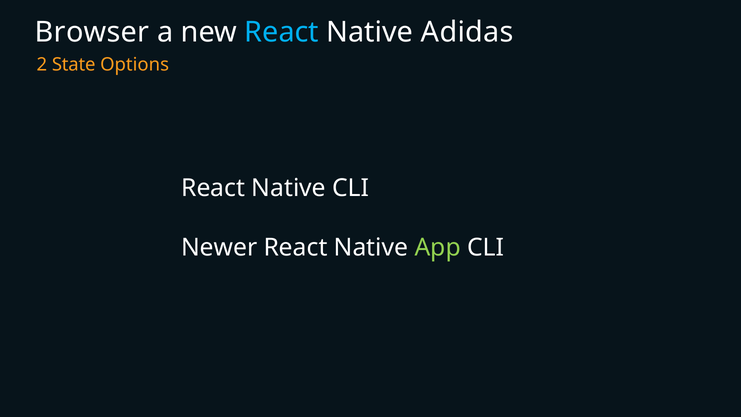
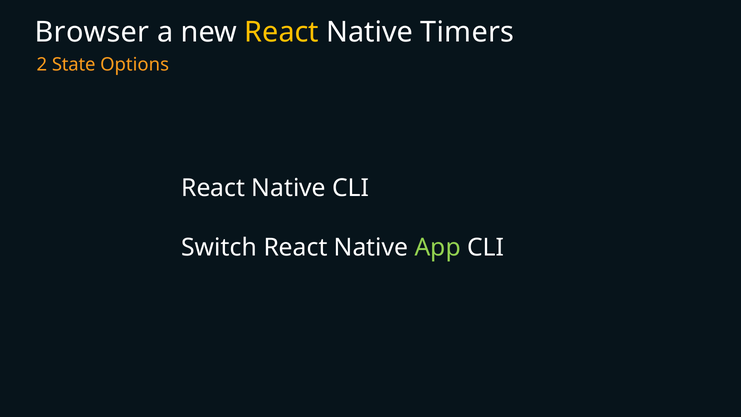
React colour: light blue -> yellow (282, 32)
Adidas: Adidas -> Timers (467, 32)
Newer: Newer -> Switch (219, 247)
